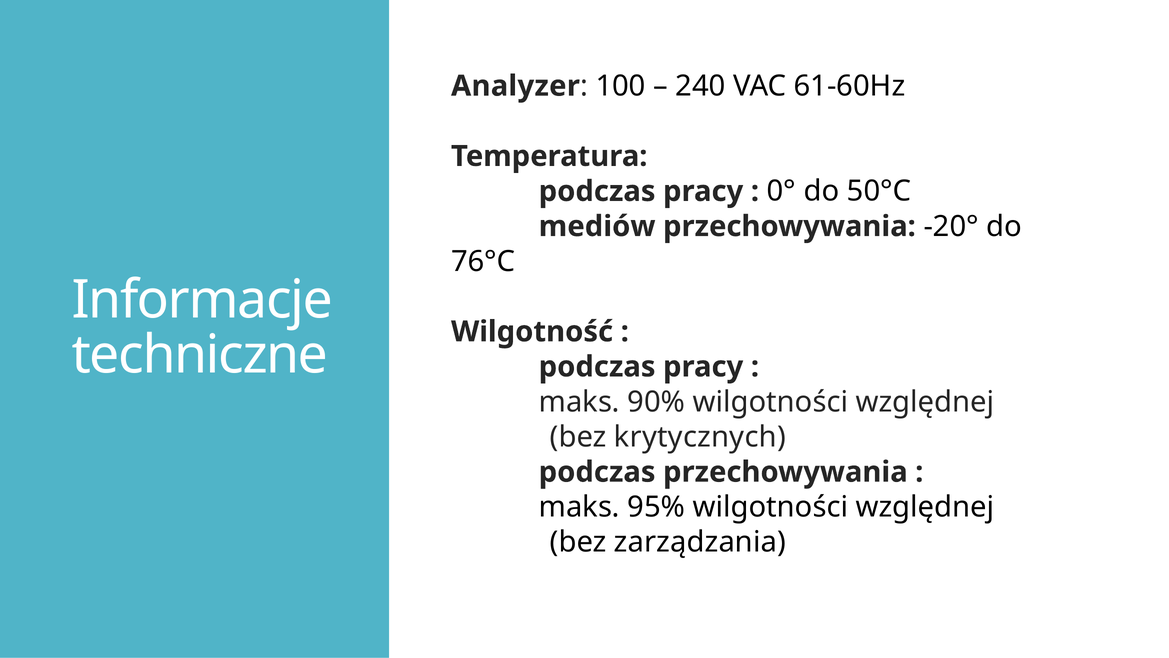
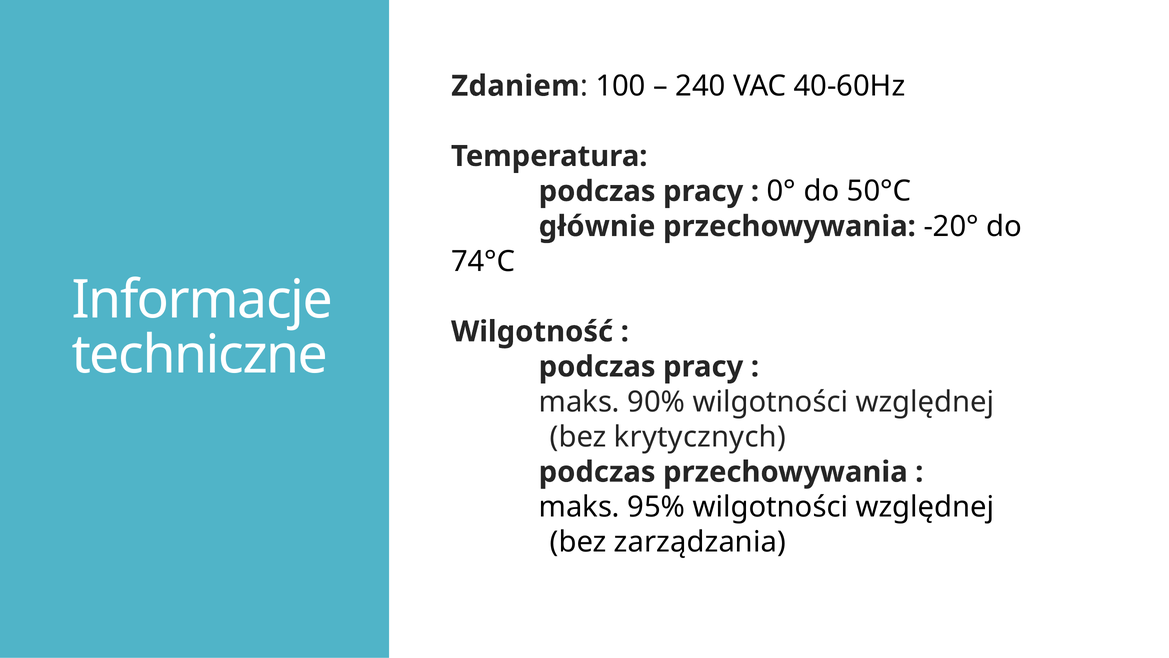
Analyzer: Analyzer -> Zdaniem (515, 86)
61-60Hz: 61-60Hz -> 40-60Hz (849, 86)
mediów: mediów -> głównie (597, 226)
76°C: 76°C -> 74°C (483, 261)
